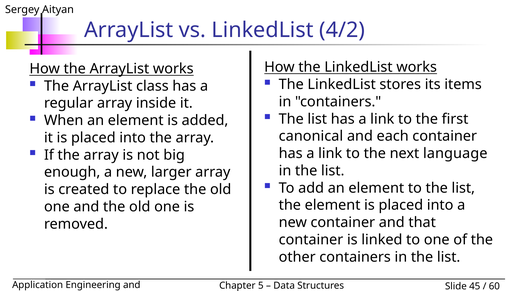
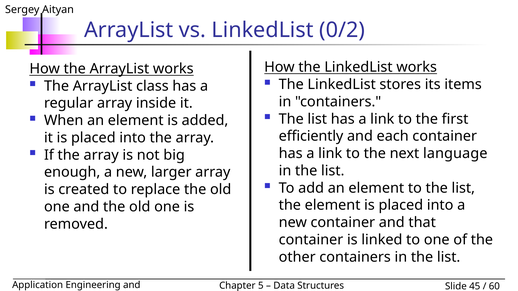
4/2: 4/2 -> 0/2 (342, 30)
canonical: canonical -> efficiently (311, 136)
